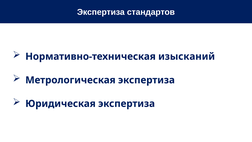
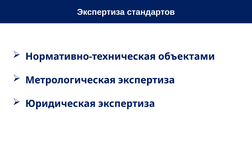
изысканий: изысканий -> объектами (187, 56)
